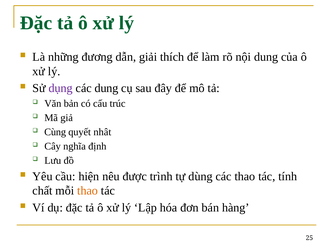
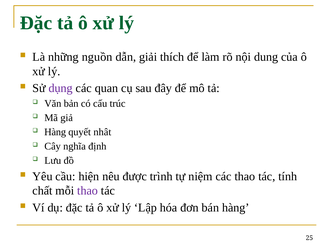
đương: đương -> nguồn (97, 57)
các dung: dung -> quan (106, 88)
Cùng: Cùng -> Hàng (55, 132)
dùng: dùng -> niệm (201, 176)
thao colour: orange -> purple (88, 191)
